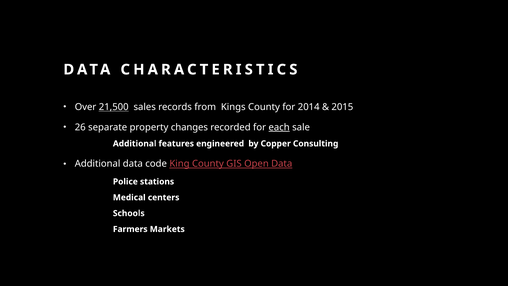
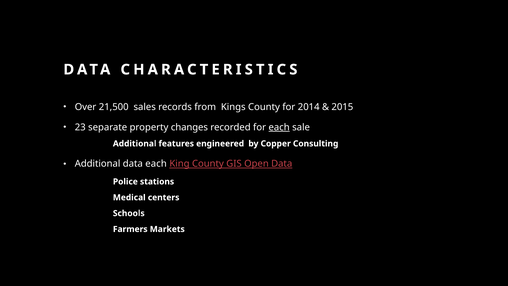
21,500 underline: present -> none (114, 107)
26: 26 -> 23 (80, 127)
data code: code -> each (156, 164)
